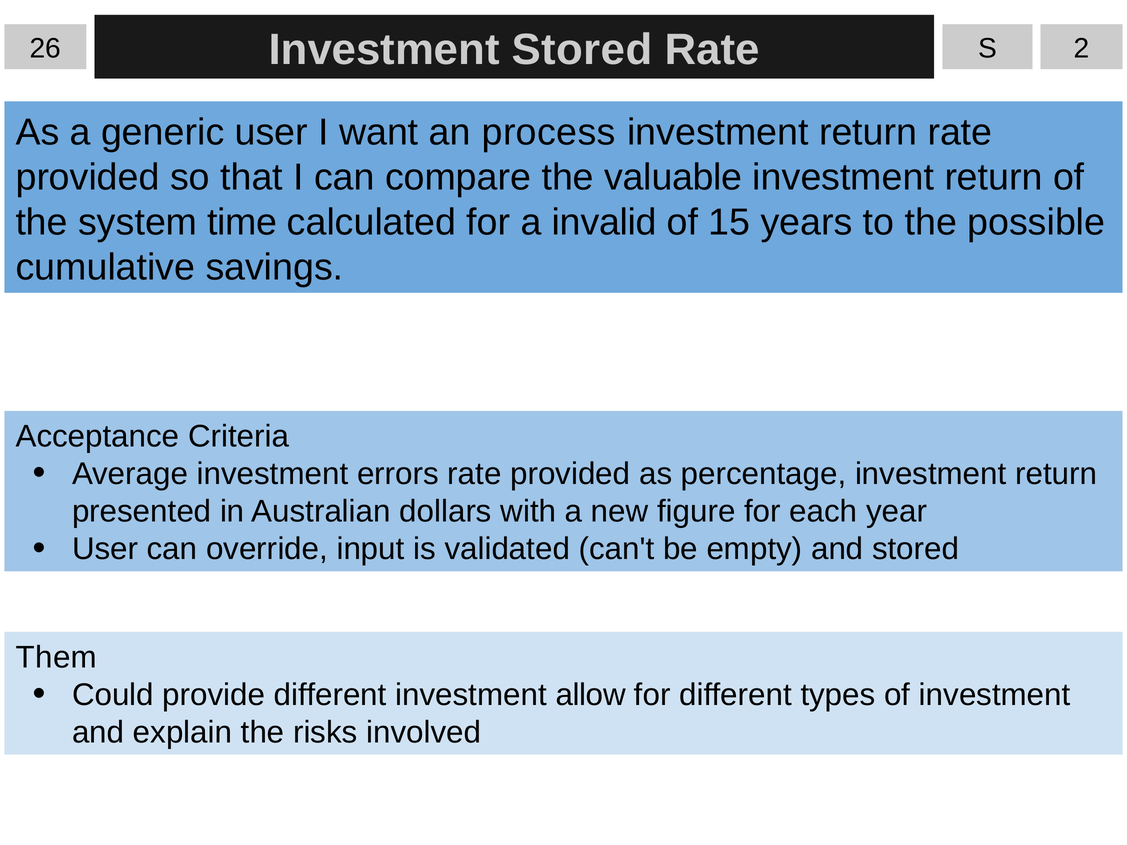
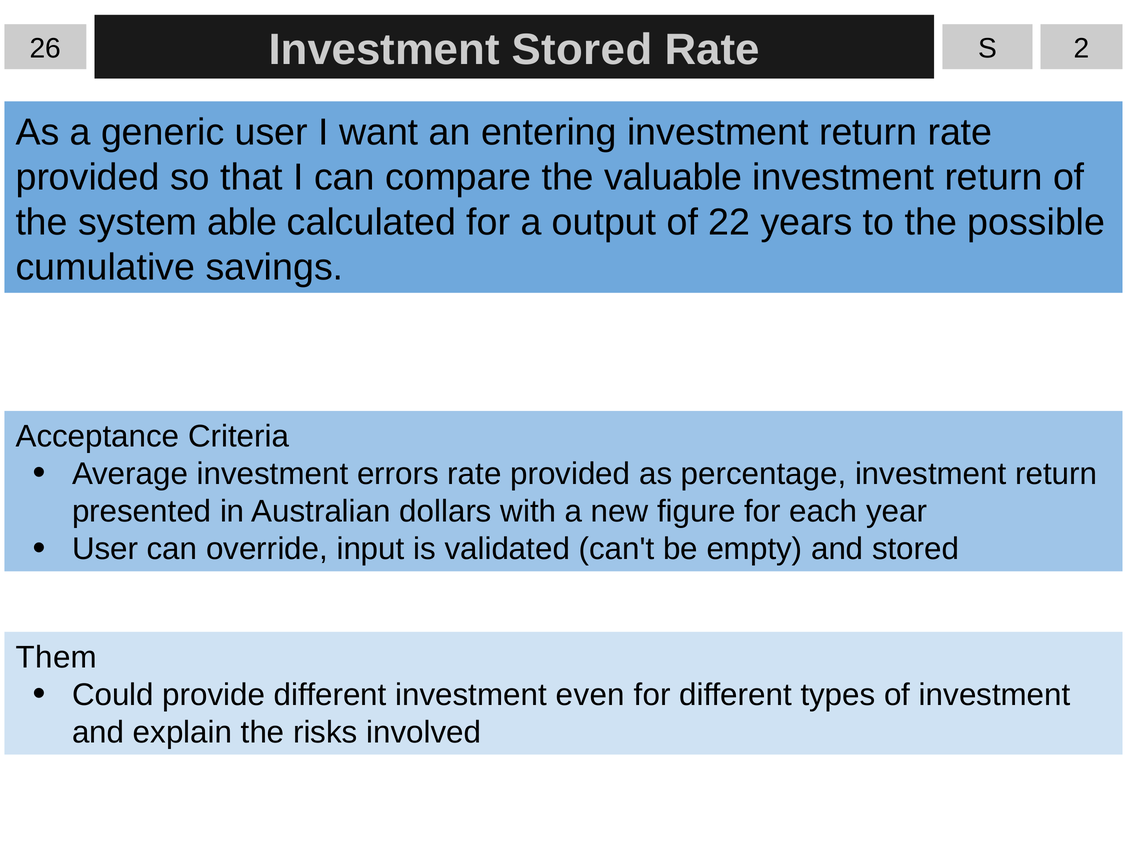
process: process -> entering (549, 132)
time: time -> able (242, 222)
invalid: invalid -> output (604, 222)
15: 15 -> 22 (729, 222)
allow: allow -> even (590, 695)
